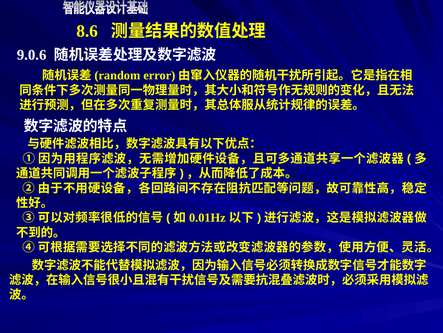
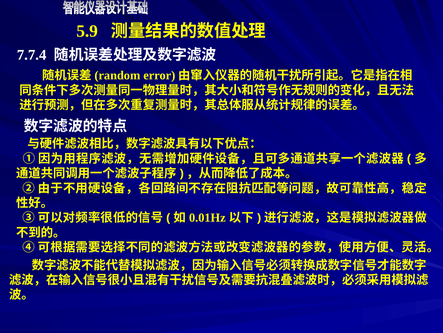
8.6: 8.6 -> 5.9 (87, 31)
9.0.6: 9.0.6 -> 7.7.4 (32, 55)
